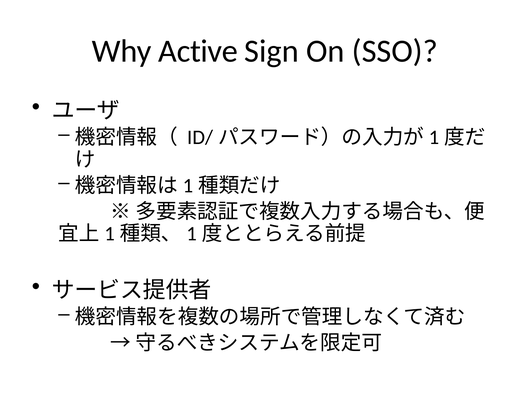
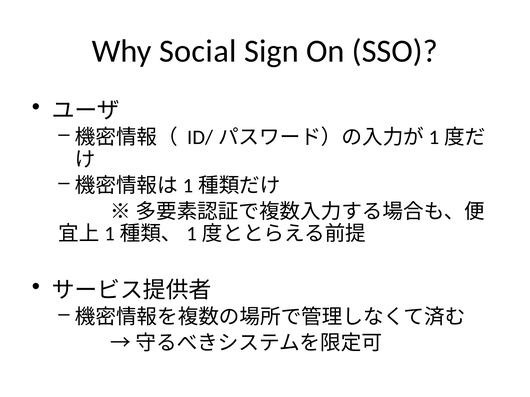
Active: Active -> Social (198, 51)
